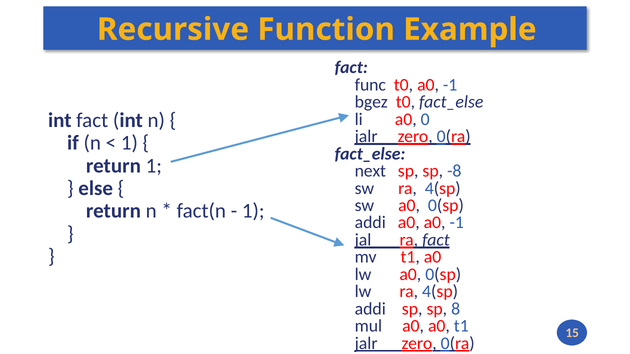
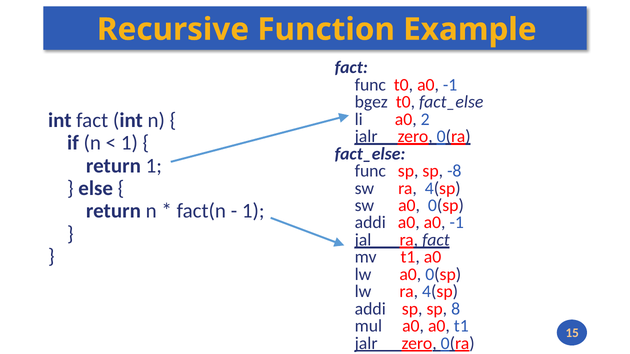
0: 0 -> 2 (425, 119)
next: next -> func (370, 171)
